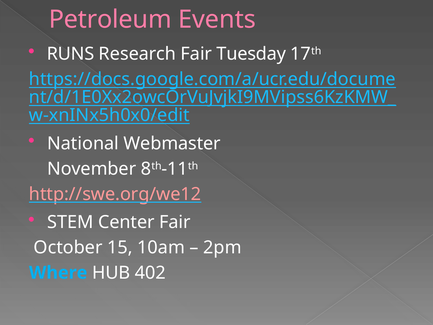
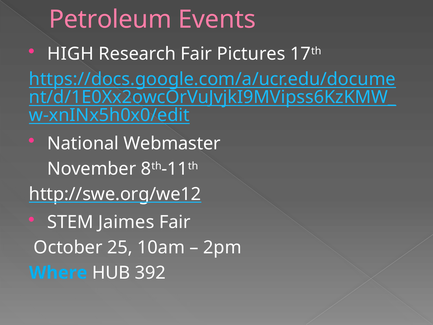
RUNS: RUNS -> HIGH (70, 54)
Tuesday: Tuesday -> Pictures (251, 54)
http://swe.org/we12 colour: pink -> white (115, 194)
Center: Center -> Jaimes (126, 222)
15: 15 -> 25 (120, 247)
402: 402 -> 392 (150, 273)
